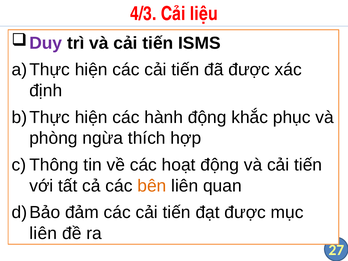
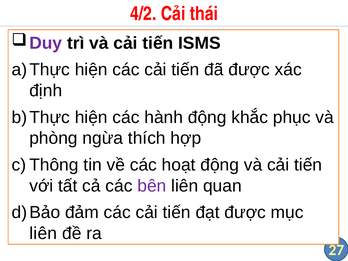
4/3: 4/3 -> 4/2 (143, 14)
liệu: liệu -> thái (204, 14)
bên colour: orange -> purple (152, 186)
